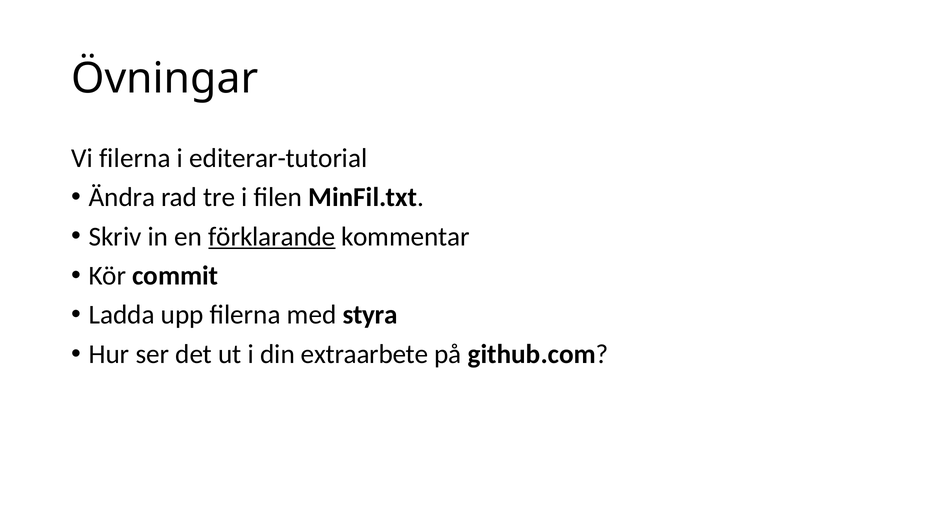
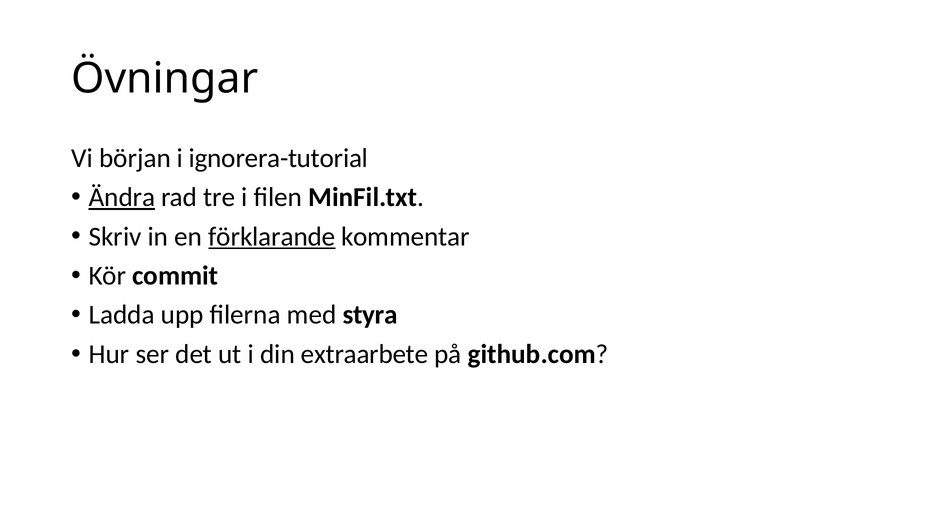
Vi filerna: filerna -> början (135, 158)
editerar-tutorial: editerar-tutorial -> ignorera-tutorial (278, 158)
Ändra underline: none -> present (122, 197)
